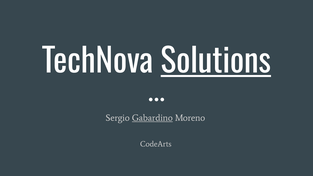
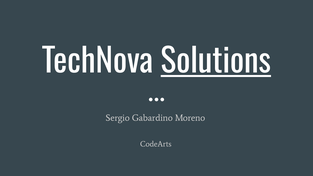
Gabardino underline: present -> none (152, 118)
